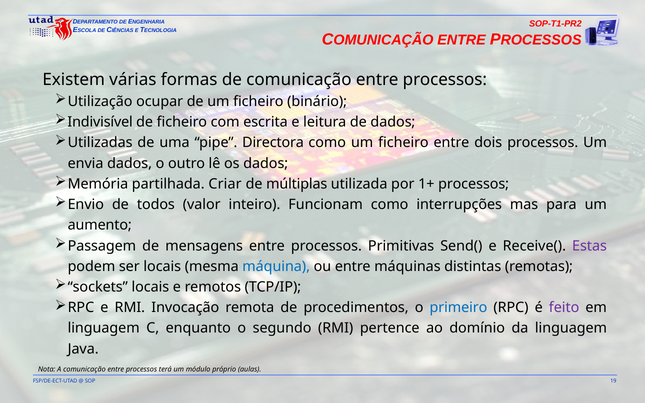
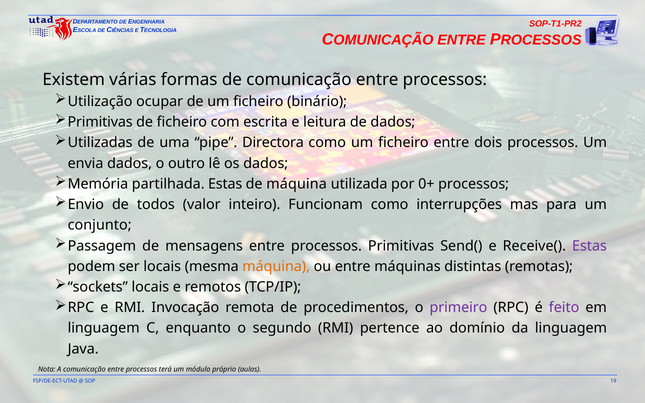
Indivisível: Indivisível -> Primitivas (100, 122)
partilhada Criar: Criar -> Estas (225, 184)
de múltiplas: múltiplas -> máquina (297, 184)
1+: 1+ -> 0+ (426, 184)
aumento: aumento -> conjunto (100, 225)
máquina colour: blue -> orange (276, 267)
primeiro colour: blue -> purple (458, 308)
